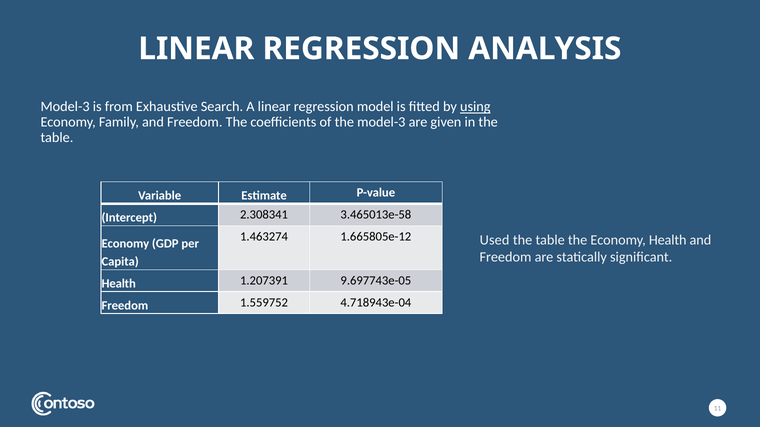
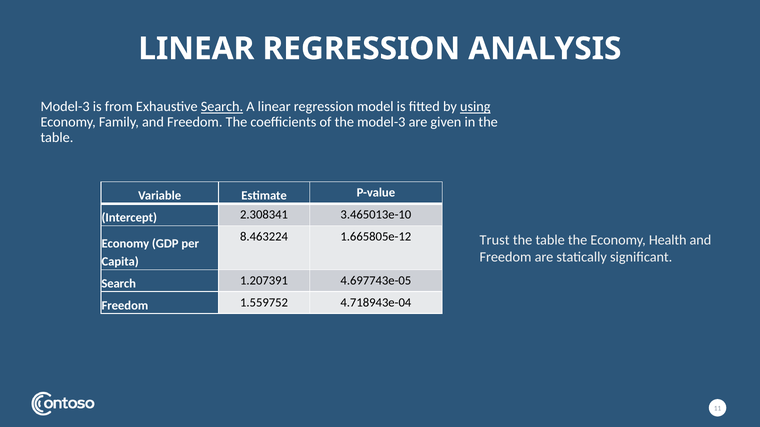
Search underline: none -> present (222, 107)
3.465013e-58: 3.465013e-58 -> 3.465013e-10 (376, 215)
1.463274: 1.463274 -> 8.463224 (264, 237)
Used: Used -> Trust (495, 240)
Health: Health -> Search (119, 284)
9.697743e-05: 9.697743e-05 -> 4.697743e-05 (376, 281)
